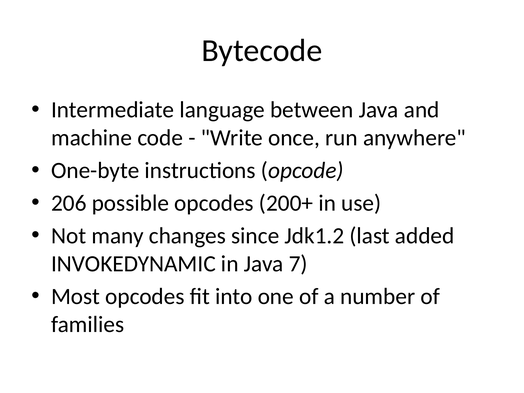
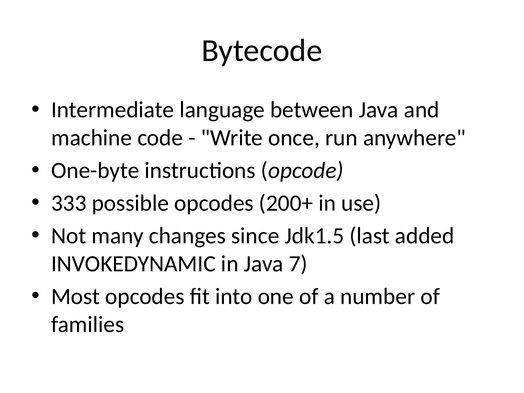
206: 206 -> 333 (69, 203)
Jdk1.2: Jdk1.2 -> Jdk1.5 (314, 236)
